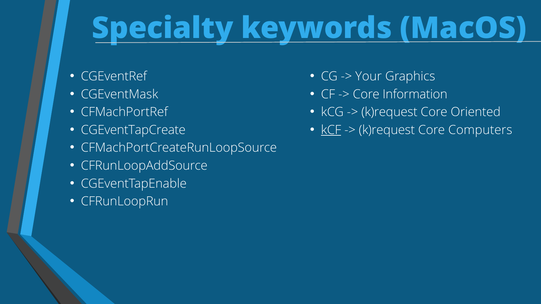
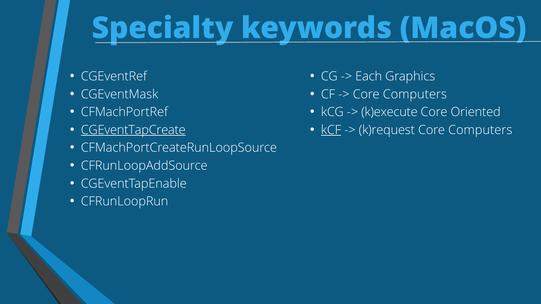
Your: Your -> Each (369, 76)
Information: Information -> Computers (415, 94)
k)request: k)request -> k)execute (389, 112)
CGEventTapCreate underline: none -> present (133, 130)
